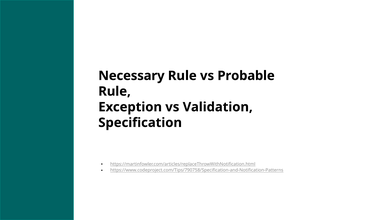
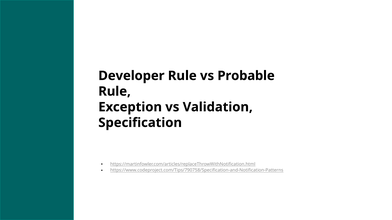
Necessary: Necessary -> Developer (131, 76)
